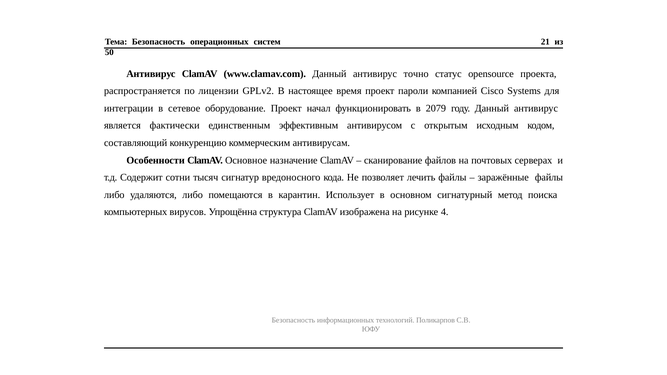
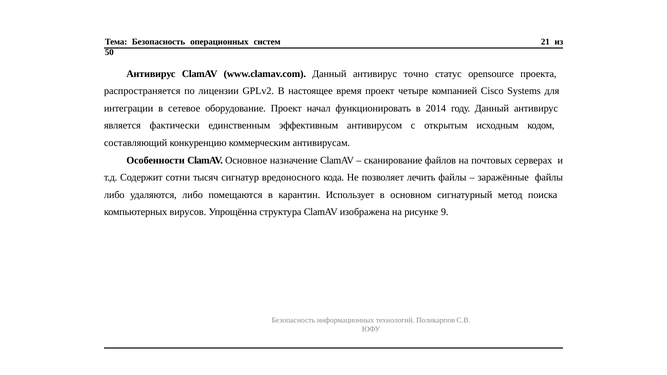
пароли: пароли -> четыре (413, 91)
2079: 2079 -> 2014 (436, 108)
4: 4 -> 9 (445, 212)
